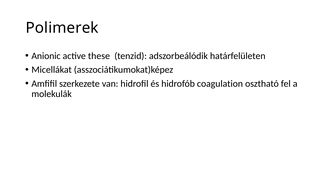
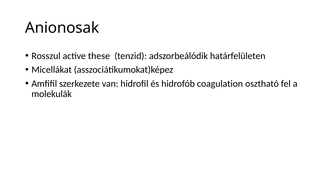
Polimerek: Polimerek -> Anionosak (62, 28)
Anionic: Anionic -> Rosszul (46, 56)
